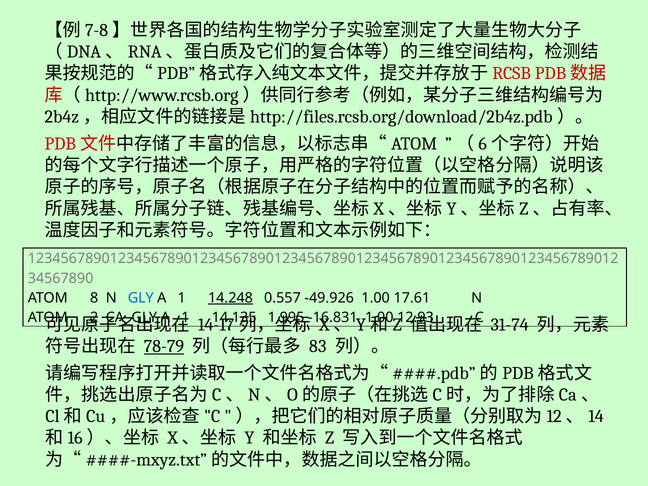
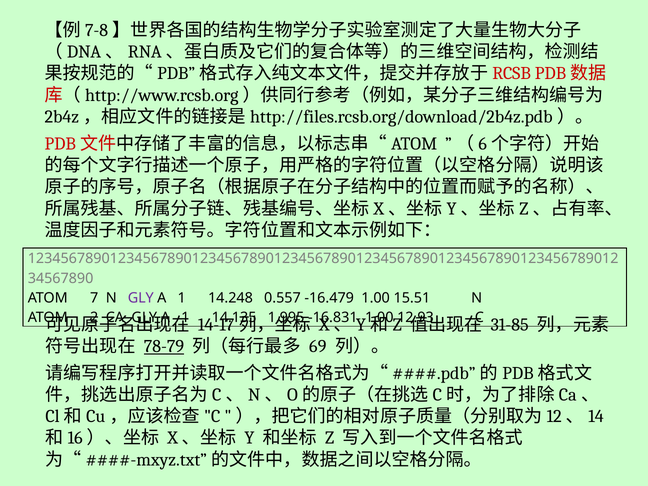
8: 8 -> 7 (94, 298)
GLY colour: blue -> purple (141, 298)
14.248 underline: present -> none (230, 298)
-49.926: -49.926 -> -16.479 (329, 298)
17.61: 17.61 -> 15.51 (412, 298)
31-74: 31-74 -> 31-85 (510, 325)
83: 83 -> 69 (318, 346)
